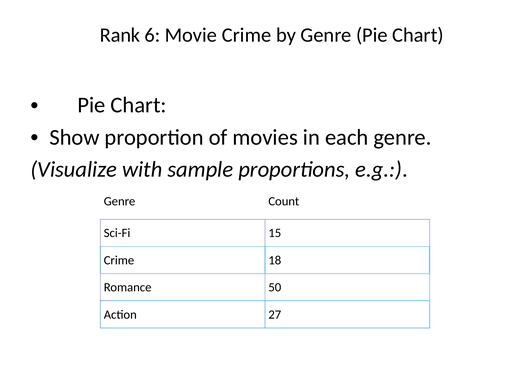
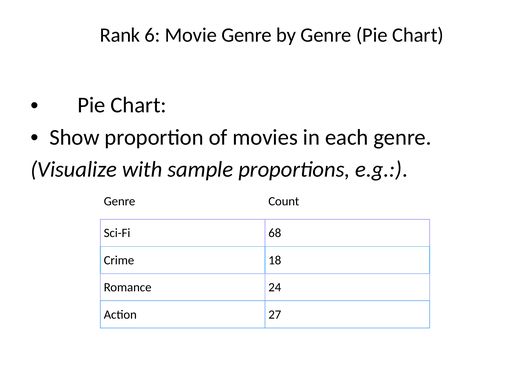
Movie Crime: Crime -> Genre (247, 35)
15: 15 -> 68 (275, 233)
50: 50 -> 24 (275, 288)
